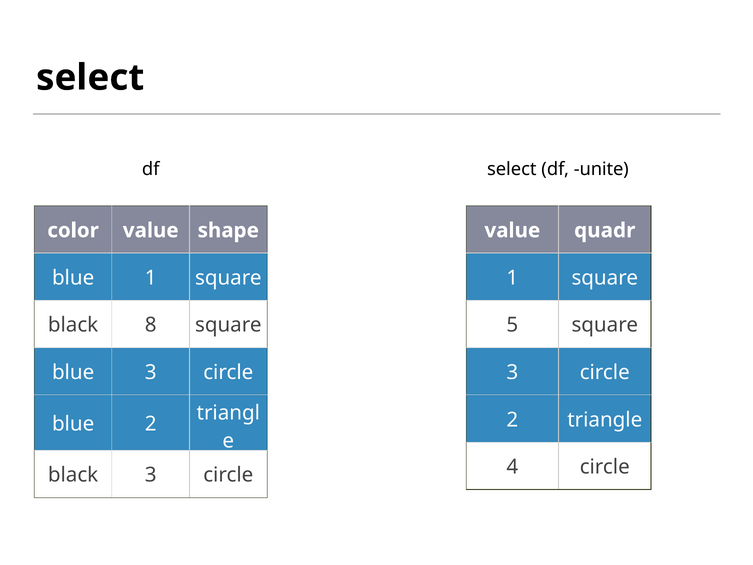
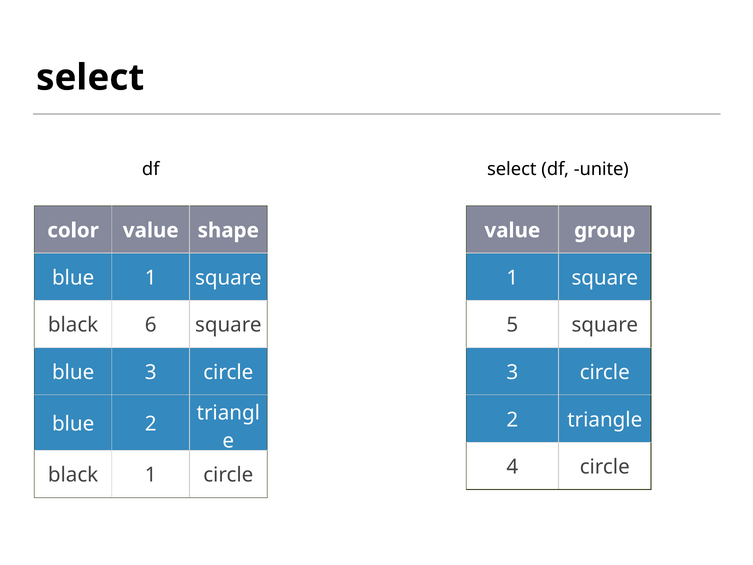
quadr: quadr -> group (605, 230)
8: 8 -> 6 (151, 325)
black 3: 3 -> 1 (151, 475)
